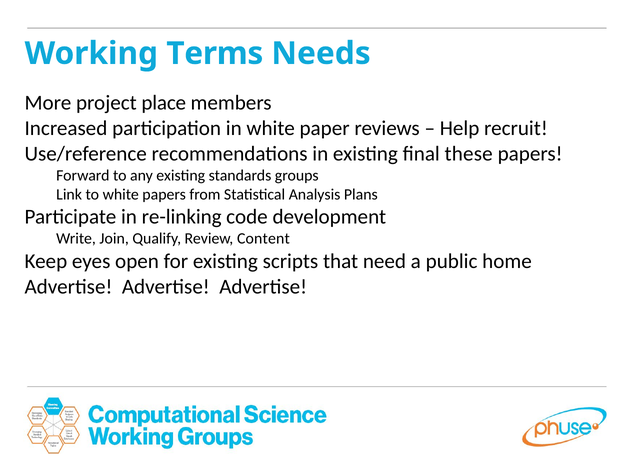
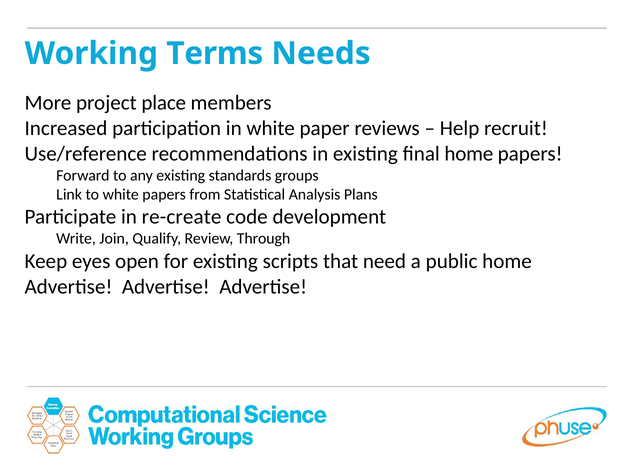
final these: these -> home (469, 154)
re-linking: re-linking -> re-create (182, 217)
Content: Content -> Through (264, 239)
